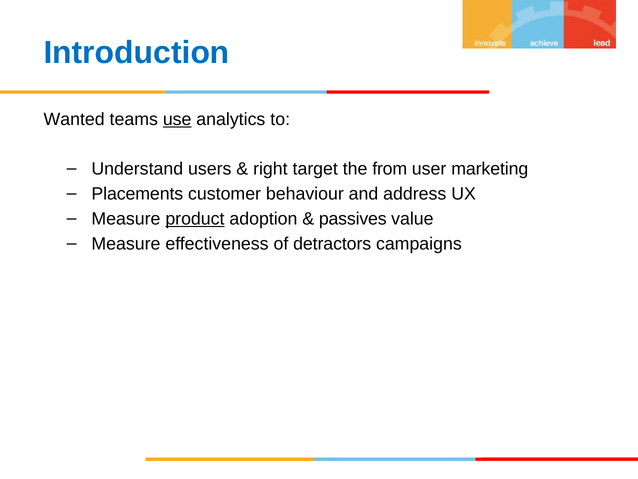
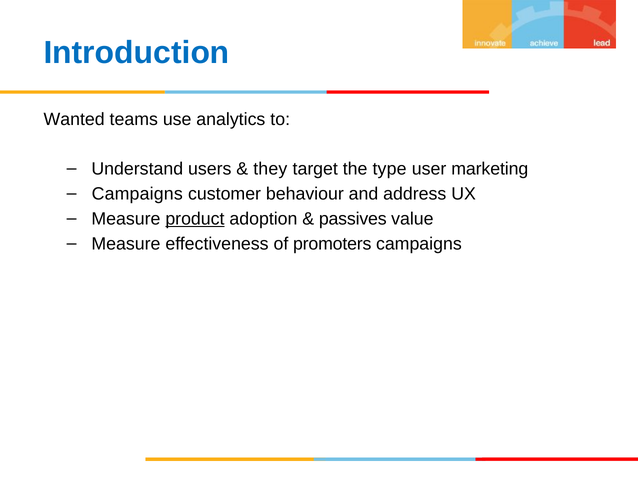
use underline: present -> none (177, 119)
right: right -> they (270, 169)
from: from -> type (390, 169)
Placements: Placements -> Campaigns (137, 194)
detractors: detractors -> promoters (332, 243)
